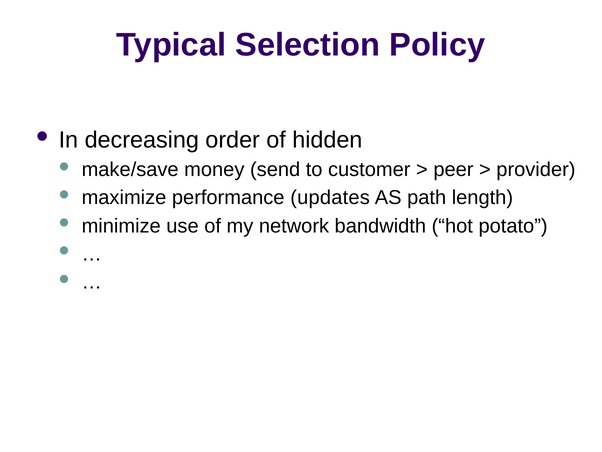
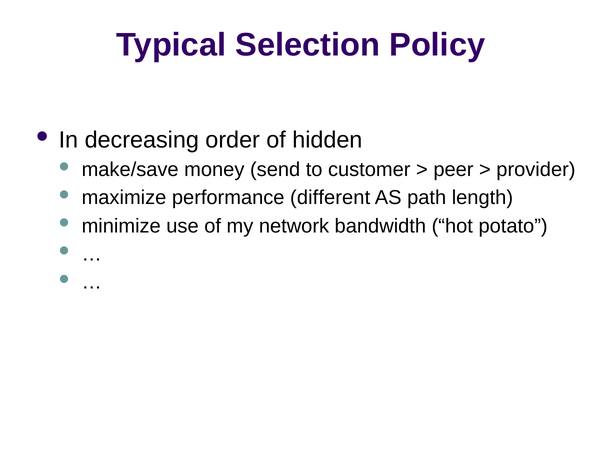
updates: updates -> different (330, 198)
